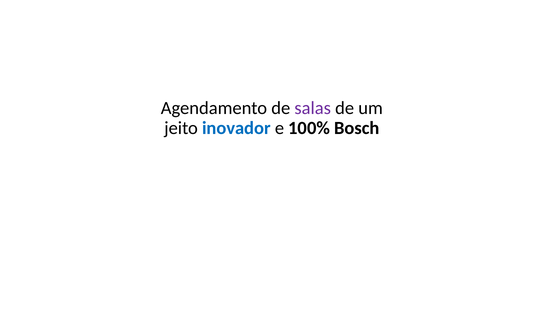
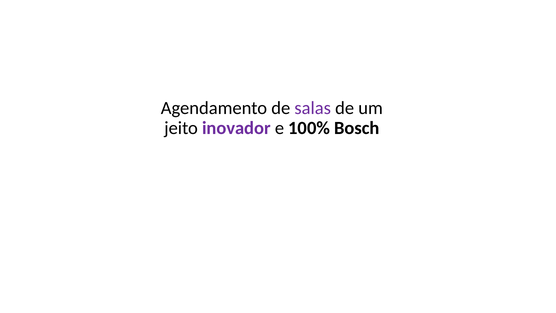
inovador colour: blue -> purple (236, 128)
